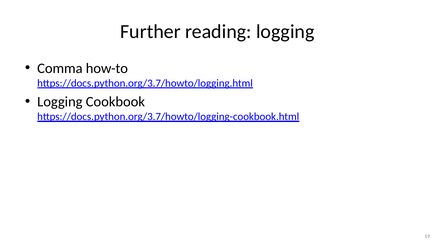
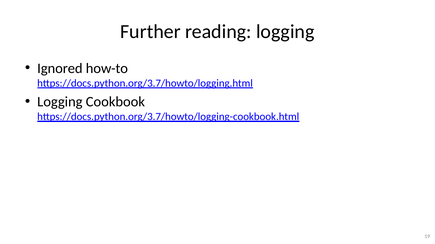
Comma: Comma -> Ignored (60, 68)
